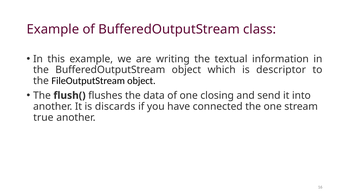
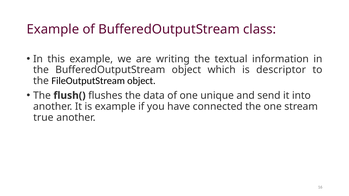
closing: closing -> unique (217, 96)
is discards: discards -> example (115, 107)
